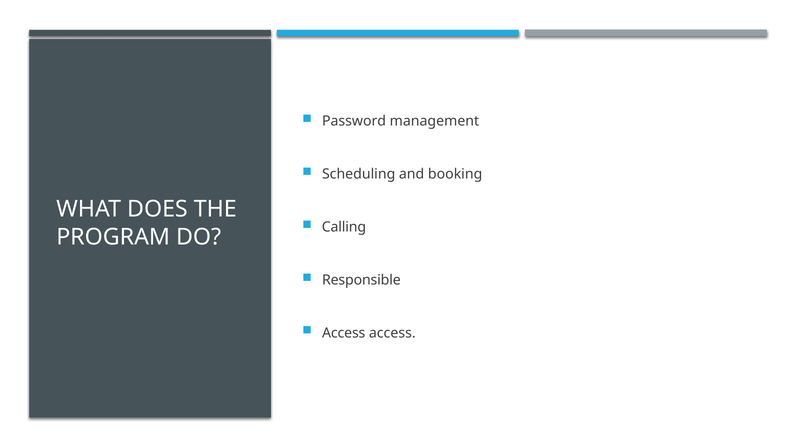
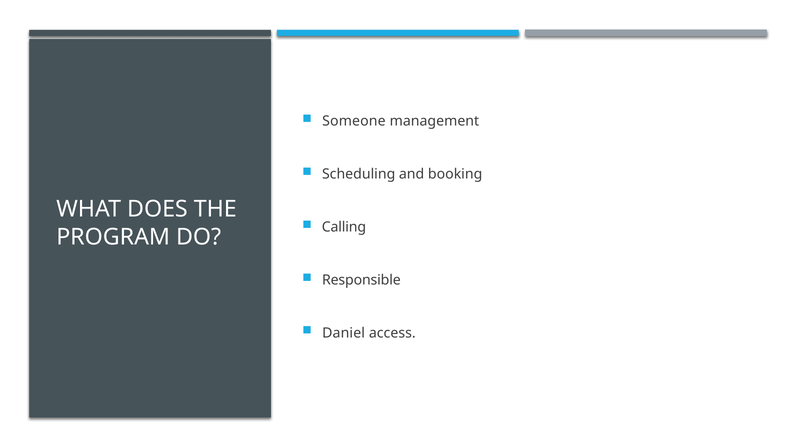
Password: Password -> Someone (354, 121)
Access: Access -> Daniel (344, 333)
